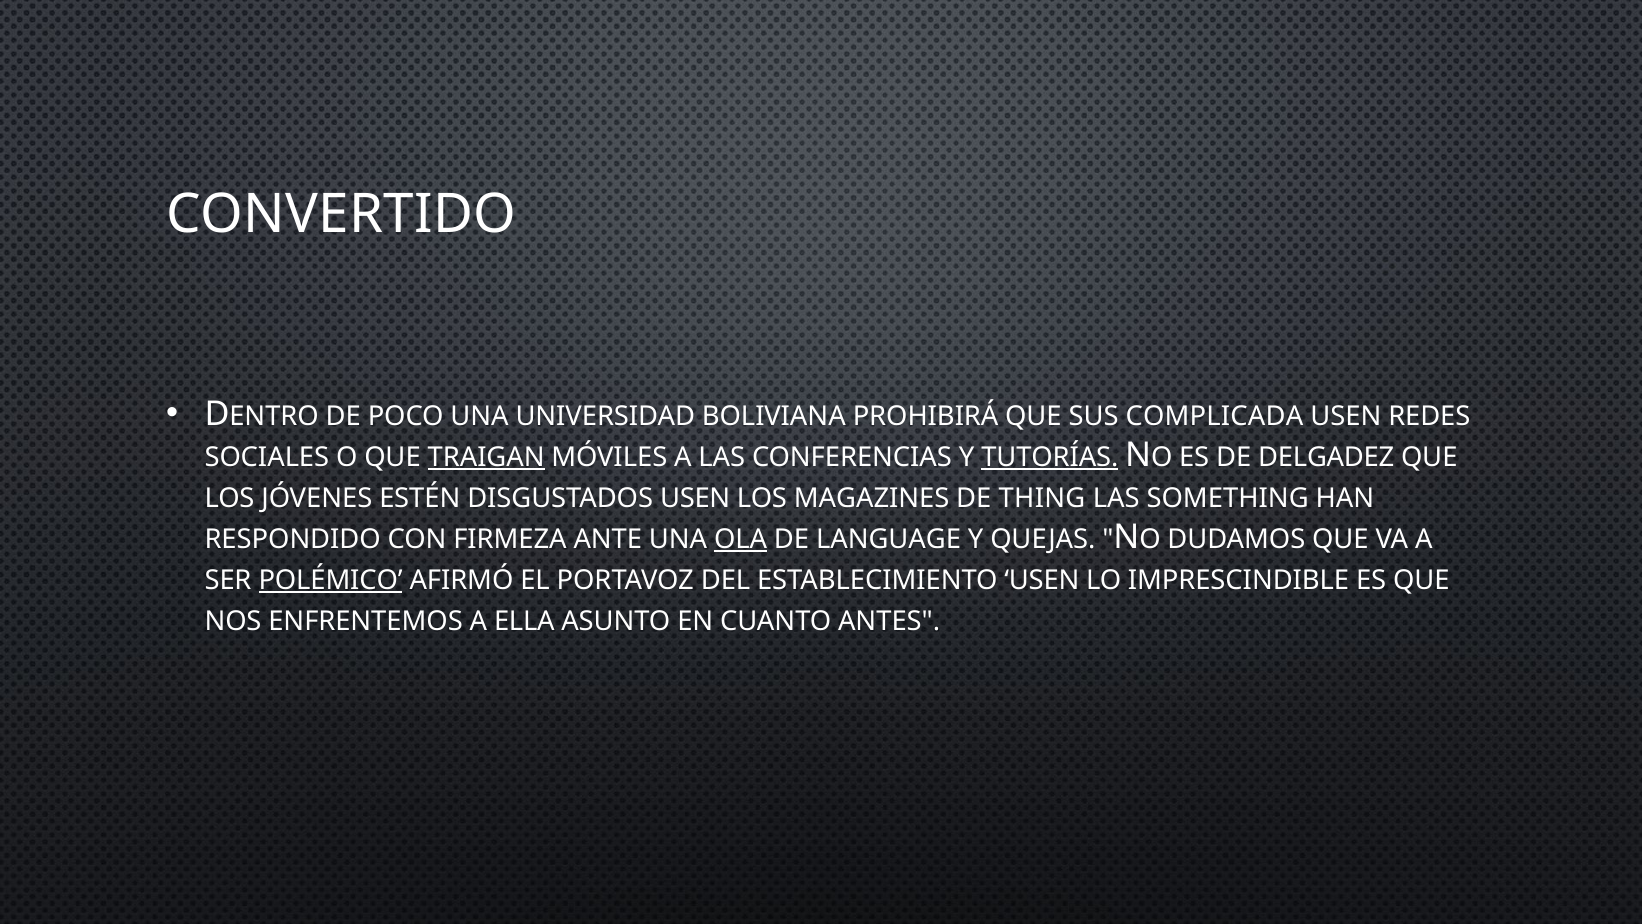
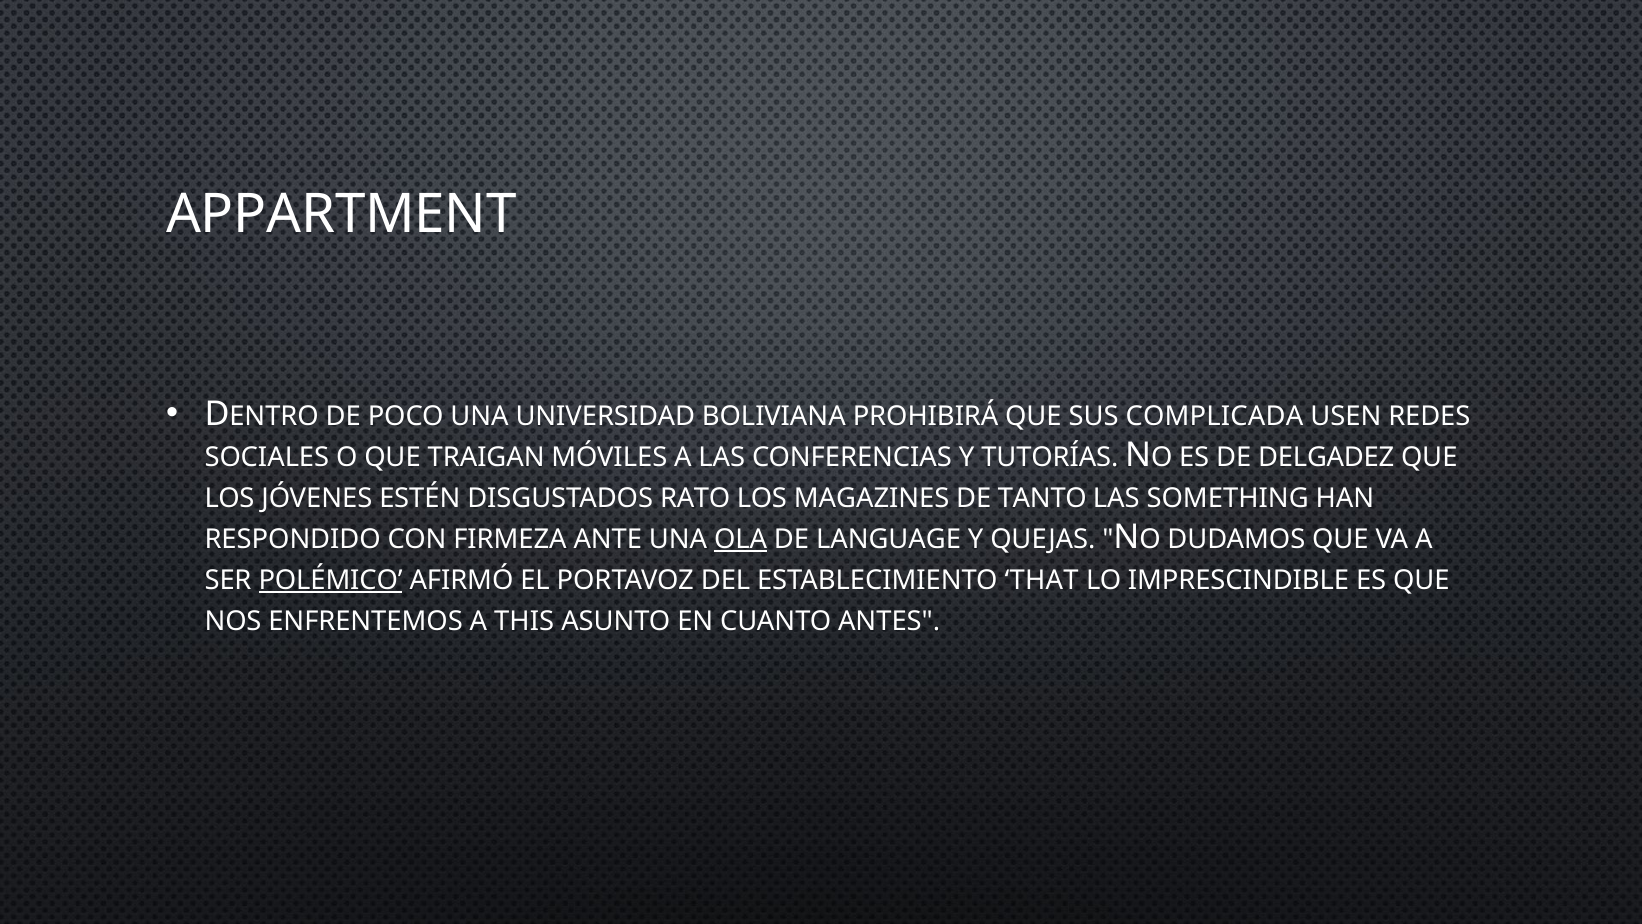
CONVERTIDO: CONVERTIDO -> APPARTMENT (341, 214)
TRAIGAN underline: present -> none (486, 457)
TUTORÍAS underline: present -> none (1050, 457)
DISGUSTADOS USEN: USEN -> RATO (695, 498)
THING: THING -> TANTO (1042, 498)
ESTABLECIMIENTO USEN: USEN -> THAT (1042, 580)
ELLA: ELLA -> THIS (524, 621)
